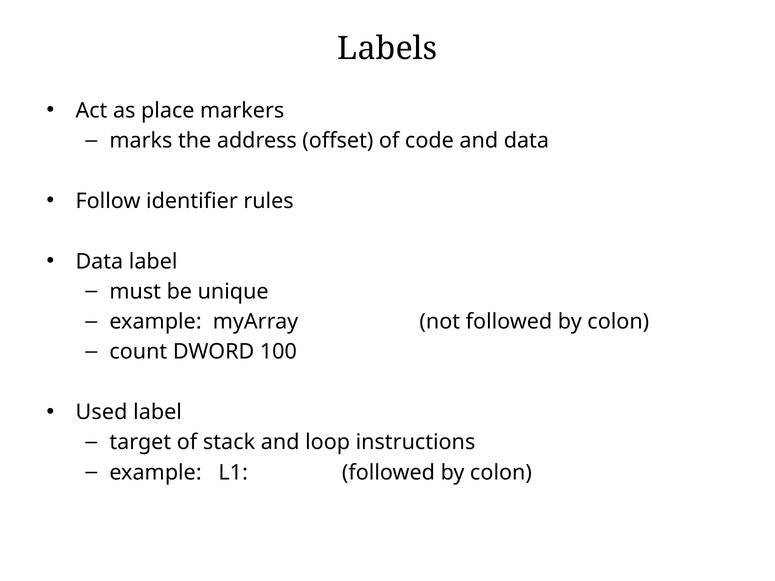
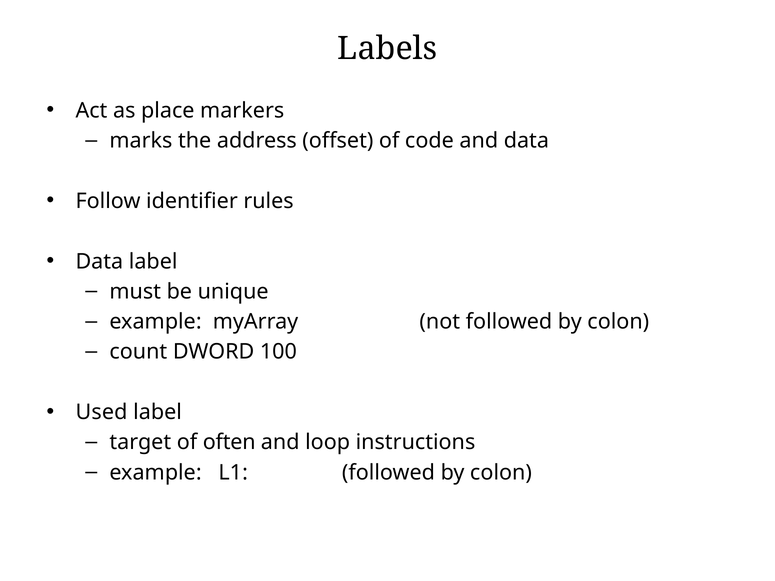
stack: stack -> often (229, 443)
